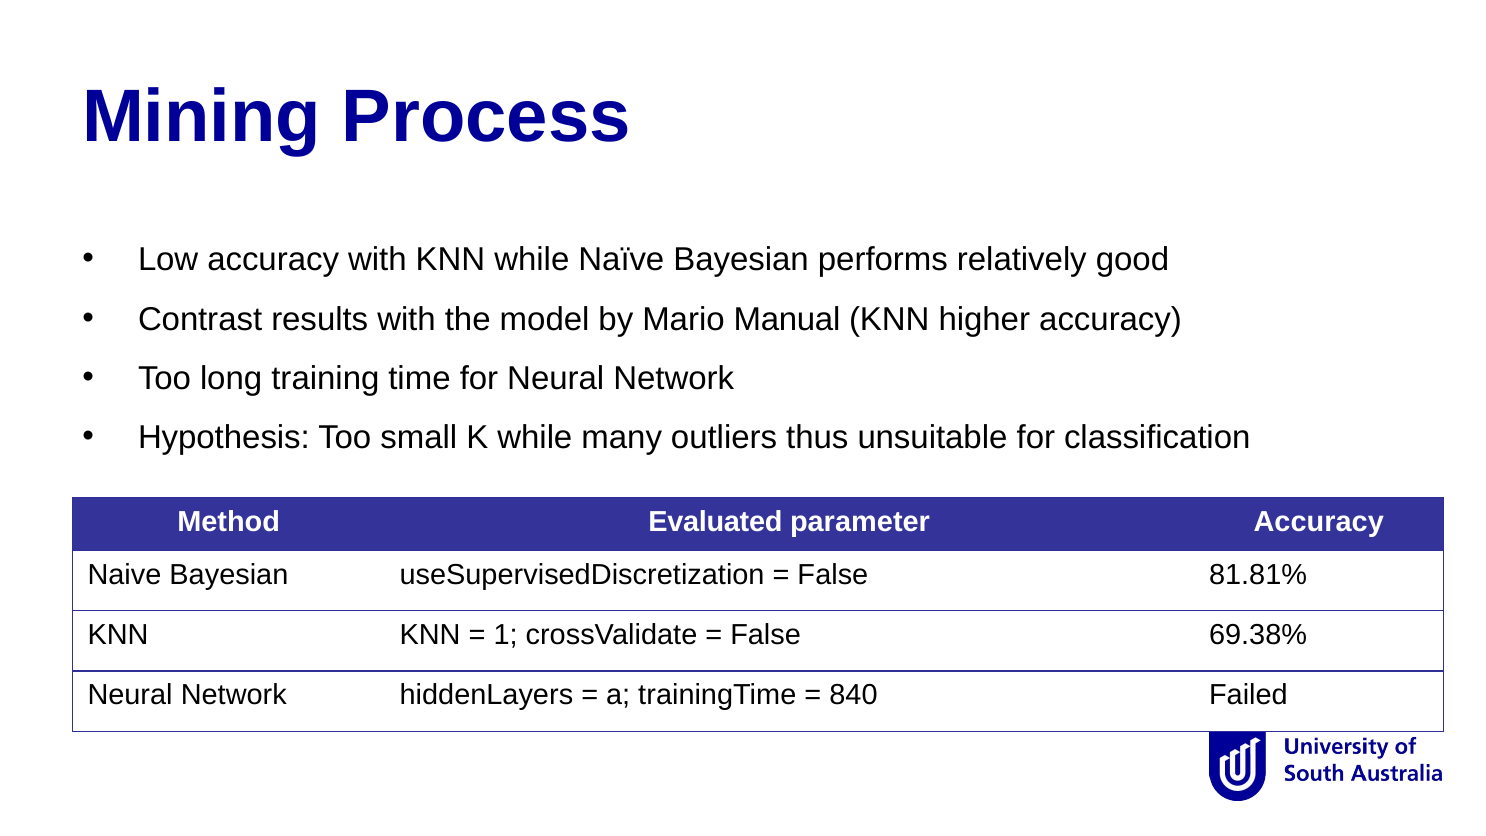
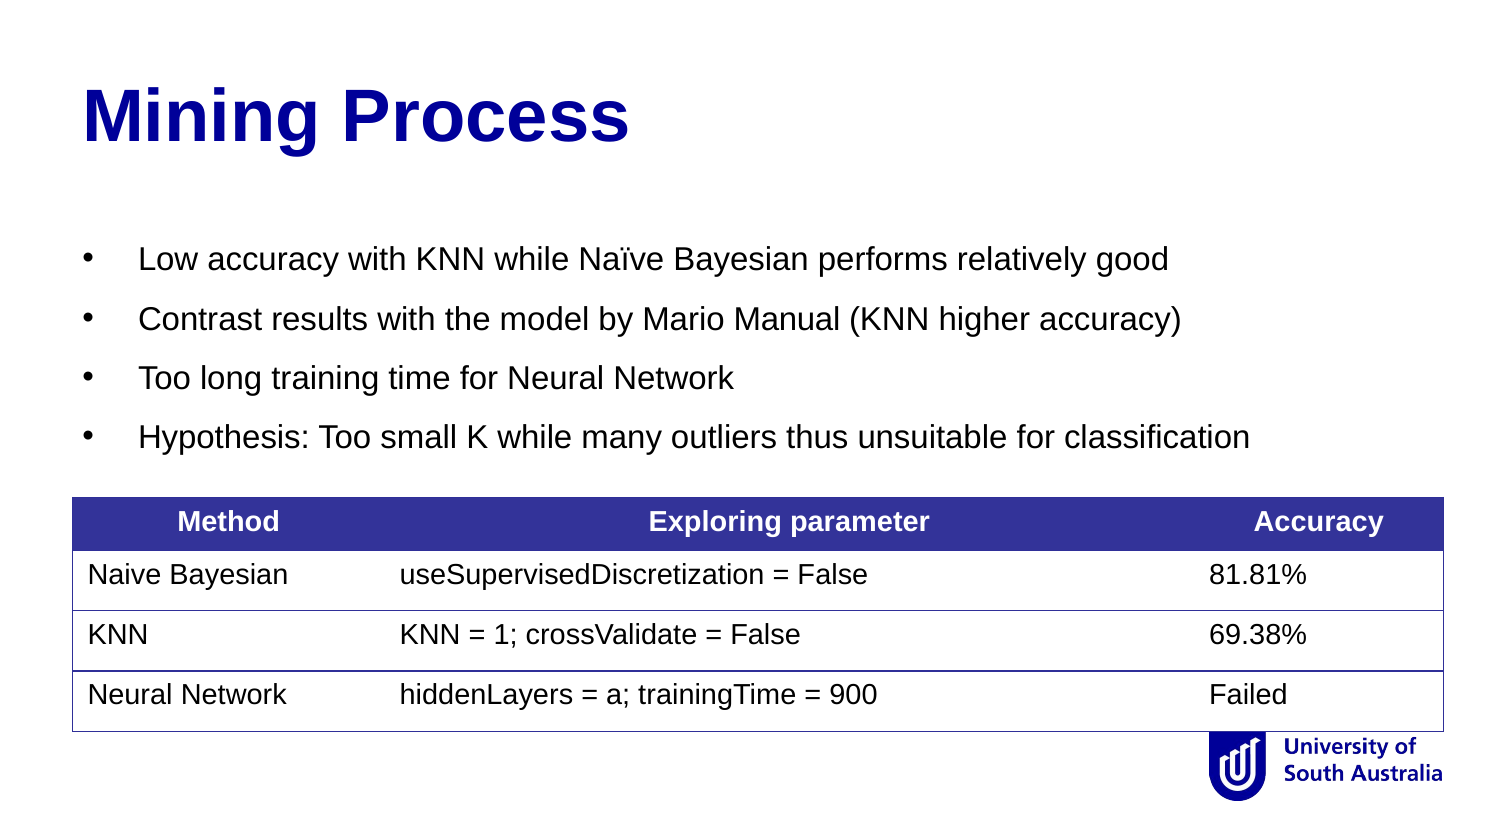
Evaluated: Evaluated -> Exploring (715, 522)
840: 840 -> 900 (854, 695)
